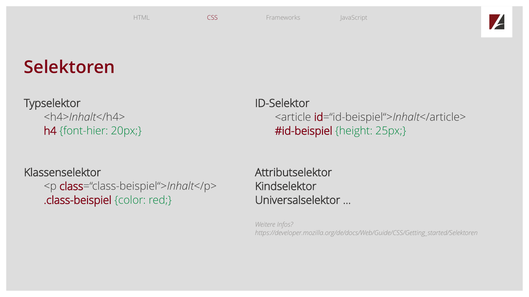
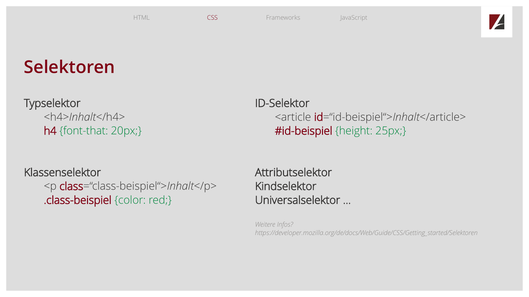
font-hier: font-hier -> font-that (84, 131)
